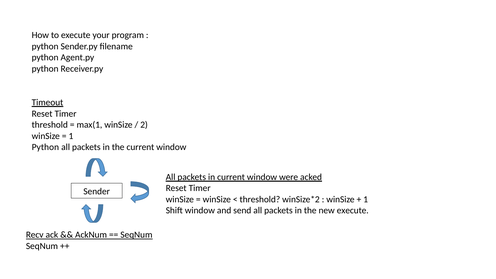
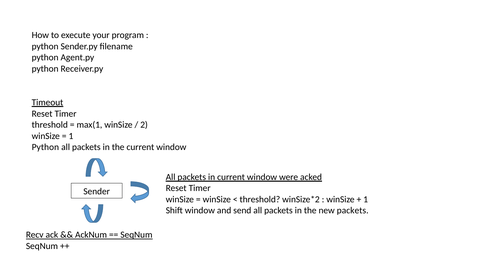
new execute: execute -> packets (353, 211)
